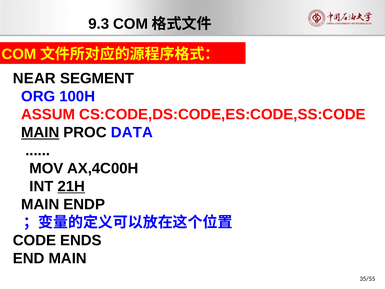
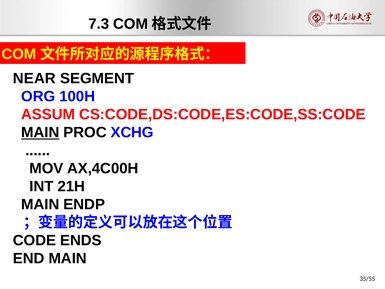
9.3: 9.3 -> 7.3 (99, 24)
DATA: DATA -> XCHG (132, 132)
21H underline: present -> none (71, 186)
